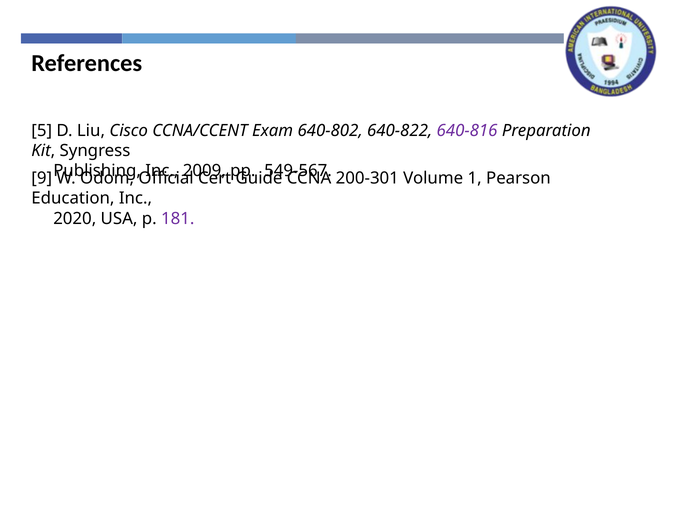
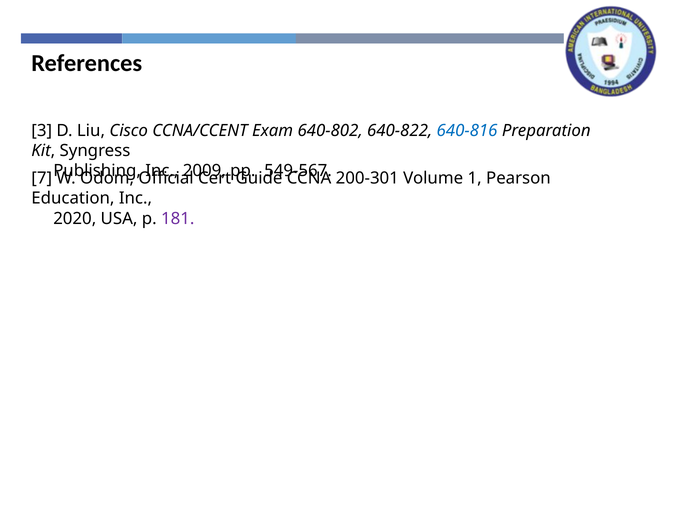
5: 5 -> 3 (42, 131)
640-816 colour: purple -> blue (467, 131)
9: 9 -> 7 (42, 178)
